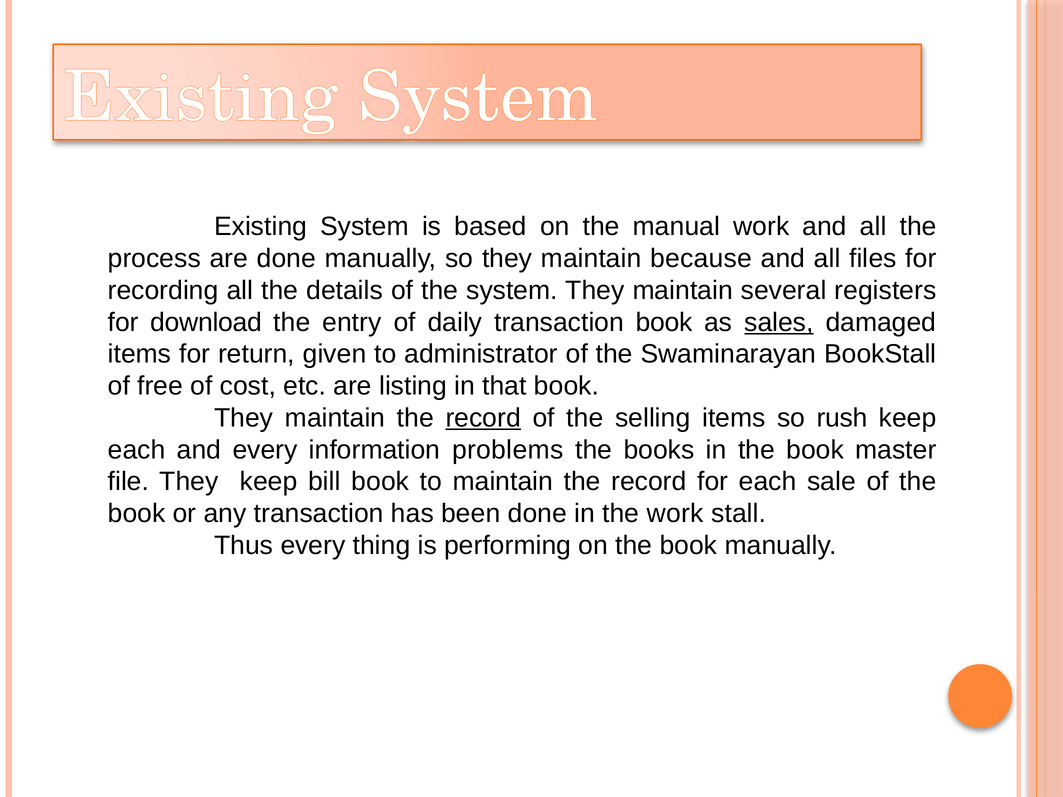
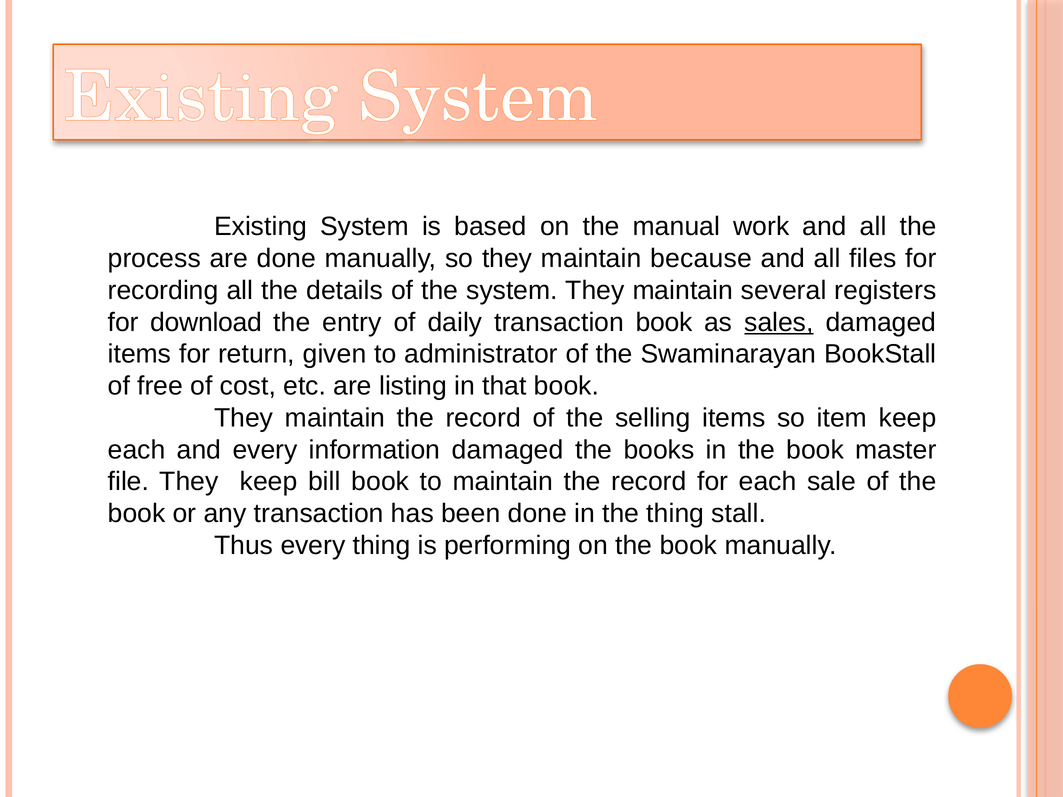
record underline: present -> none (483, 418)
rush: rush -> item (842, 418)
information problems: problems -> damaged (508, 450)
the work: work -> thing (675, 514)
